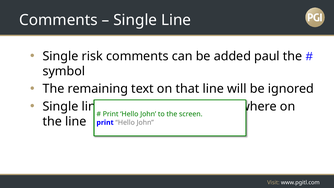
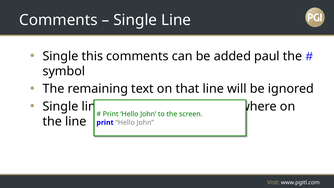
risk: risk -> this (92, 56)
